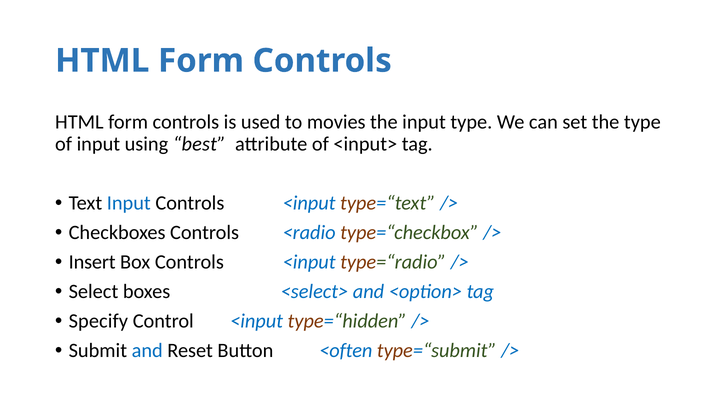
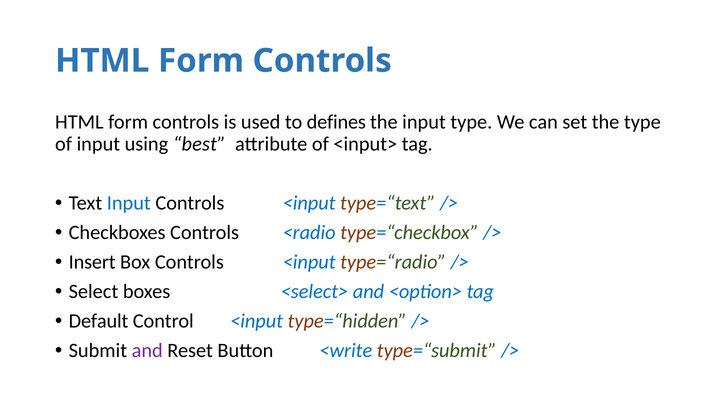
movies: movies -> defines (336, 122)
Specify: Specify -> Default (99, 321)
and colour: blue -> purple (147, 351)
<often: <often -> <write (346, 351)
